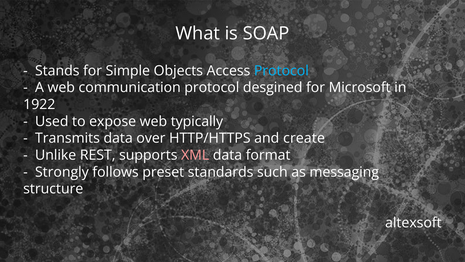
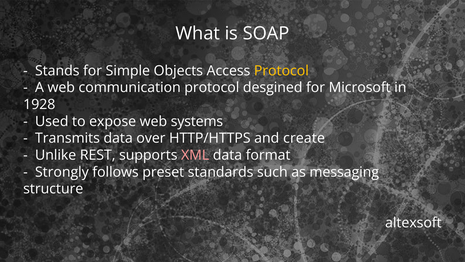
Protocol colour: light blue -> yellow (281, 71)
1922: 1922 -> 1928 (39, 104)
typically: typically -> systems (197, 121)
